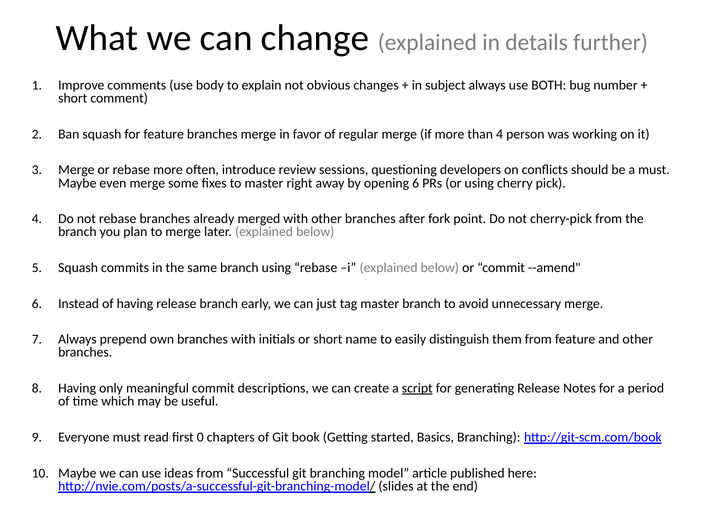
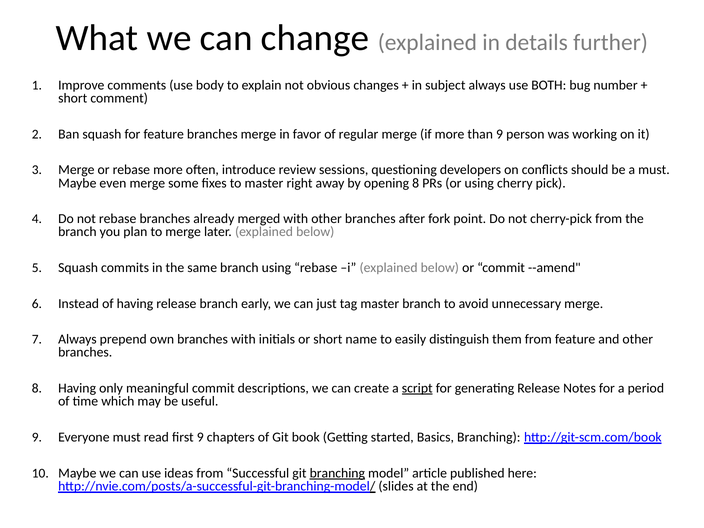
than 4: 4 -> 9 (500, 134)
opening 6: 6 -> 8 (416, 183)
first 0: 0 -> 9 (200, 437)
branching underline: none -> present (337, 473)
